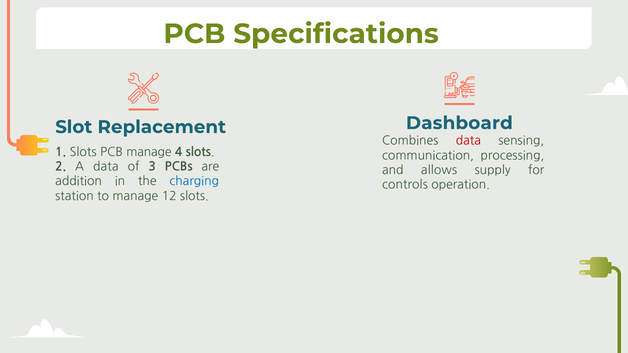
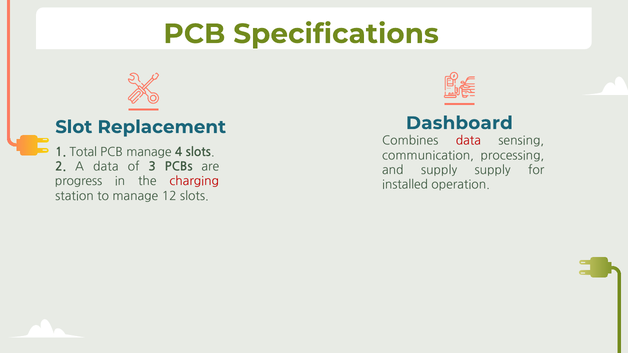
1 Slots: Slots -> Total (83, 152)
and allows: allows -> supply (439, 170)
addition: addition -> progress (79, 182)
charging colour: blue -> red (194, 182)
controls: controls -> installed (405, 185)
